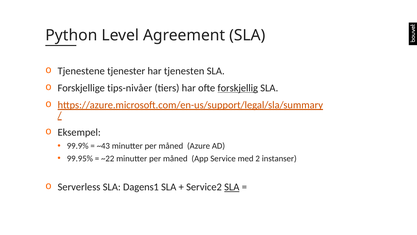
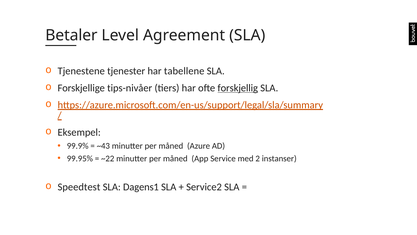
Python: Python -> Betaler (71, 35)
tjenesten: tjenesten -> tabellene (184, 71)
Serverless: Serverless -> Speedtest (79, 187)
SLA underline: present -> none (232, 187)
